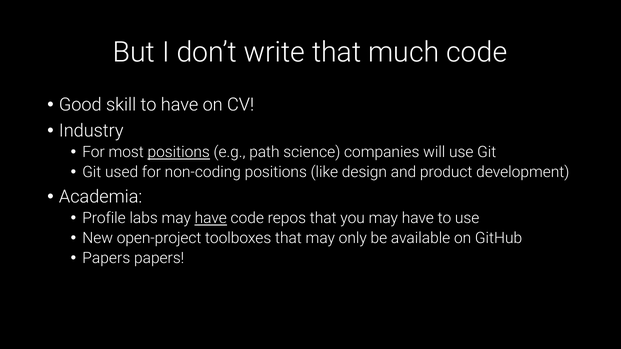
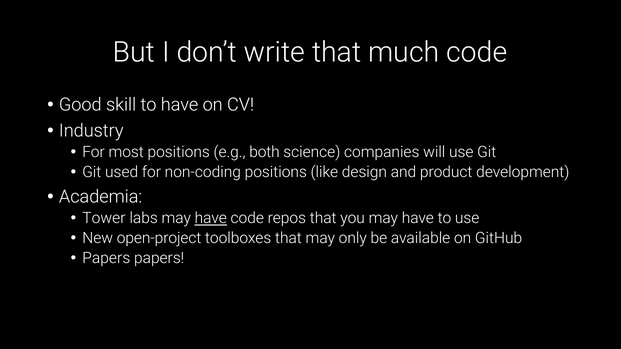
positions underline: present -> none (179, 152)
path: path -> both (264, 152)
Profile: Profile -> Tower (104, 218)
